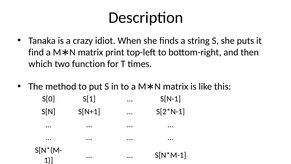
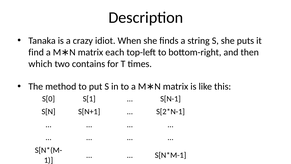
print: print -> each (115, 52)
function: function -> contains (89, 64)
